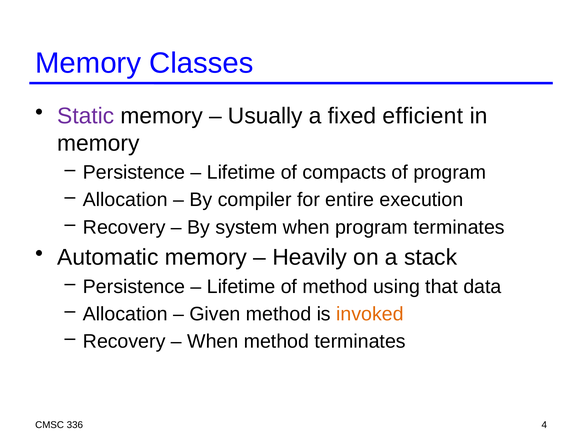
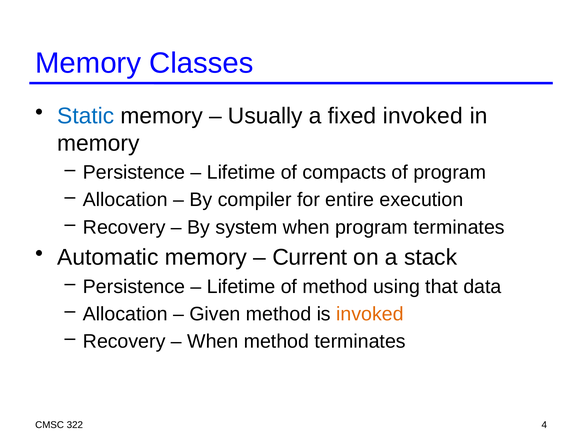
Static colour: purple -> blue (86, 116)
fixed efficient: efficient -> invoked (423, 116)
Heavily: Heavily -> Current (310, 258)
336: 336 -> 322 (75, 425)
